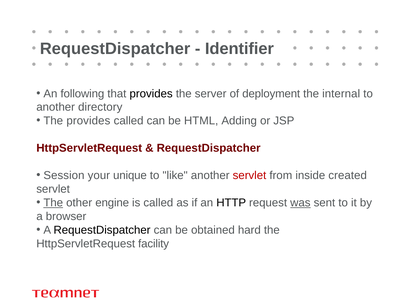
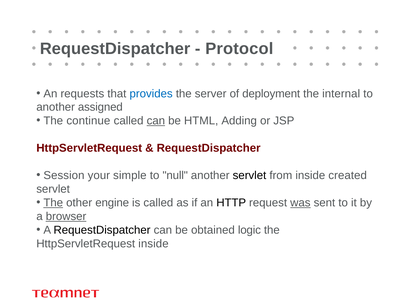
Identifier: Identifier -> Protocol (239, 49)
following: following -> requests (82, 94)
provides colour: black -> blue (151, 94)
directory: directory -> assigned (100, 107)
The provides: provides -> continue (88, 121)
can underline: none -> present (156, 121)
unique: unique -> simple (130, 176)
like: like -> null (175, 176)
servlet colour: red -> black (249, 176)
browser underline: none -> present (66, 217)
hard: hard -> logic (249, 230)
HttpServletRequest facility: facility -> inside (153, 244)
